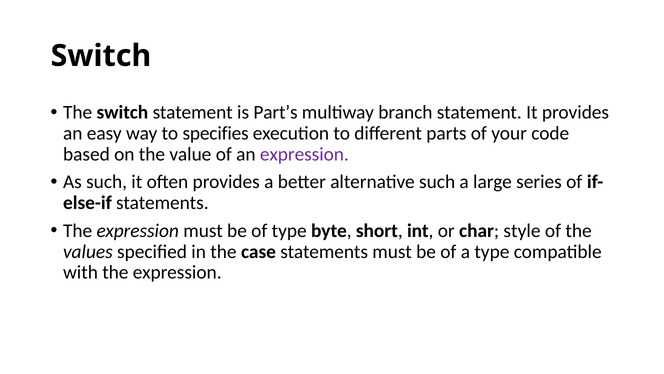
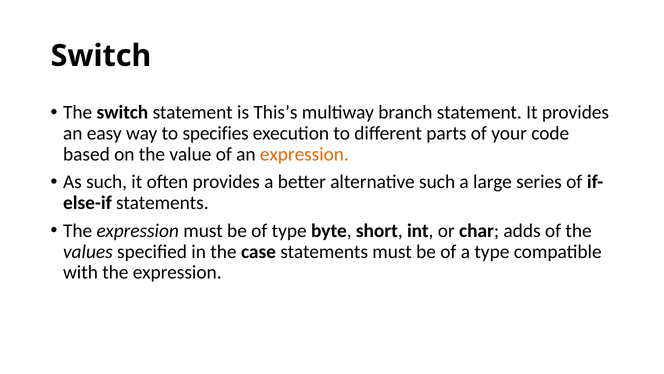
Part’s: Part’s -> This’s (275, 112)
expression colour: purple -> orange (304, 154)
style: style -> adds (522, 230)
